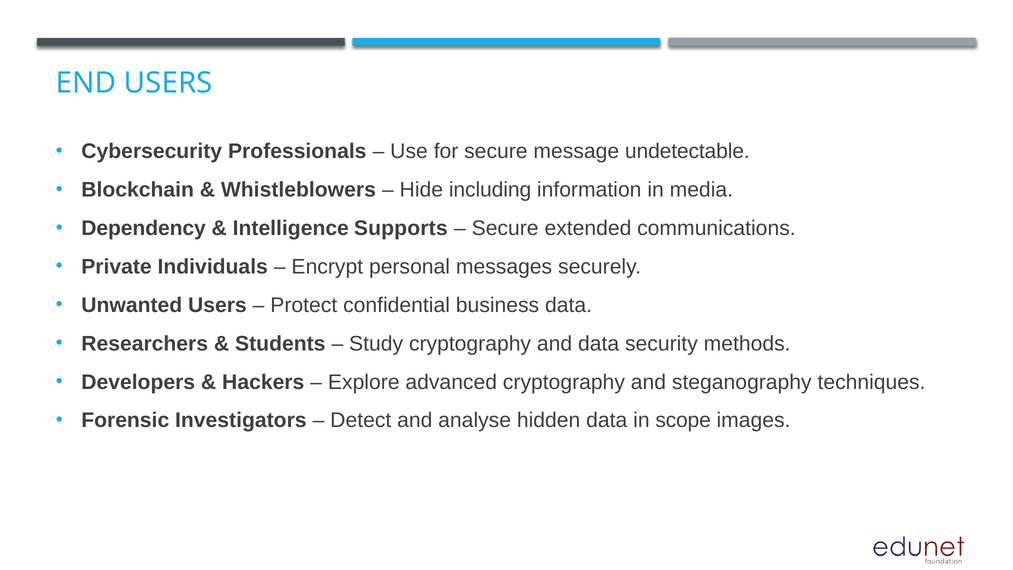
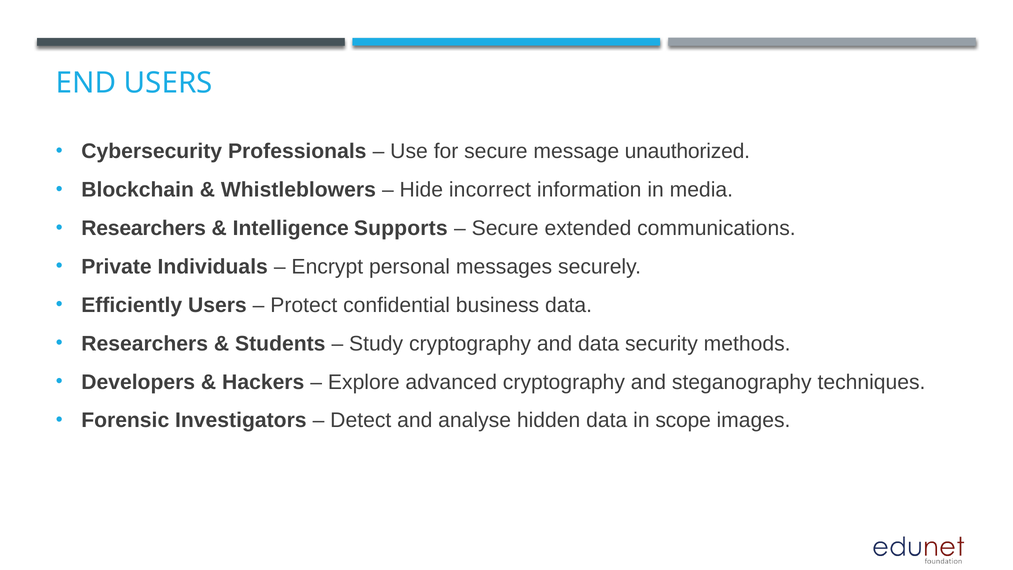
undetectable: undetectable -> unauthorized (687, 151)
including: including -> incorrect (490, 190)
Dependency: Dependency -> Researchers (144, 228)
Unwanted: Unwanted -> Efficiently (132, 305)
